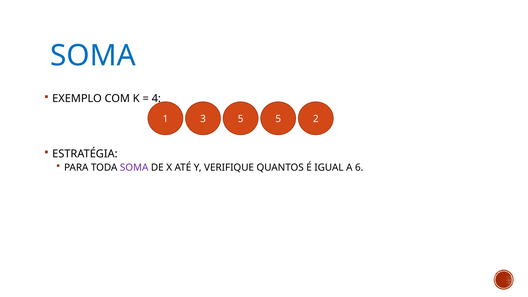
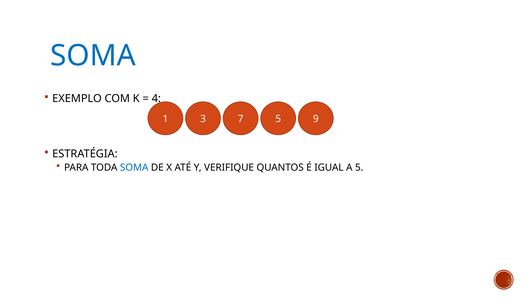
3 5: 5 -> 7 (241, 119)
2: 2 -> 9 (316, 119)
SOMA colour: purple -> blue (134, 167)
A 6: 6 -> 5 (359, 167)
